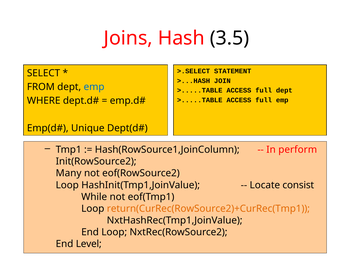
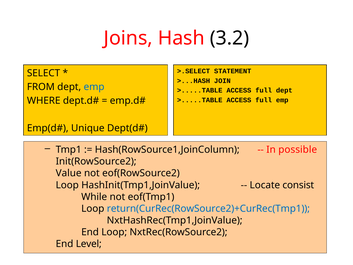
3.5: 3.5 -> 3.2 (230, 38)
perform: perform -> possible (298, 150)
Many: Many -> Value (69, 173)
return(CurRec(RowSource2)+CurRec(Tmp1 colour: orange -> blue (208, 208)
